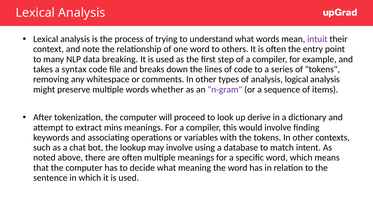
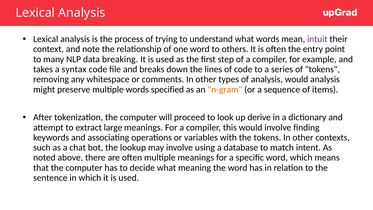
analysis logical: logical -> would (297, 79)
whether: whether -> specified (167, 89)
n-gram colour: purple -> orange (225, 89)
mins: mins -> large (113, 127)
